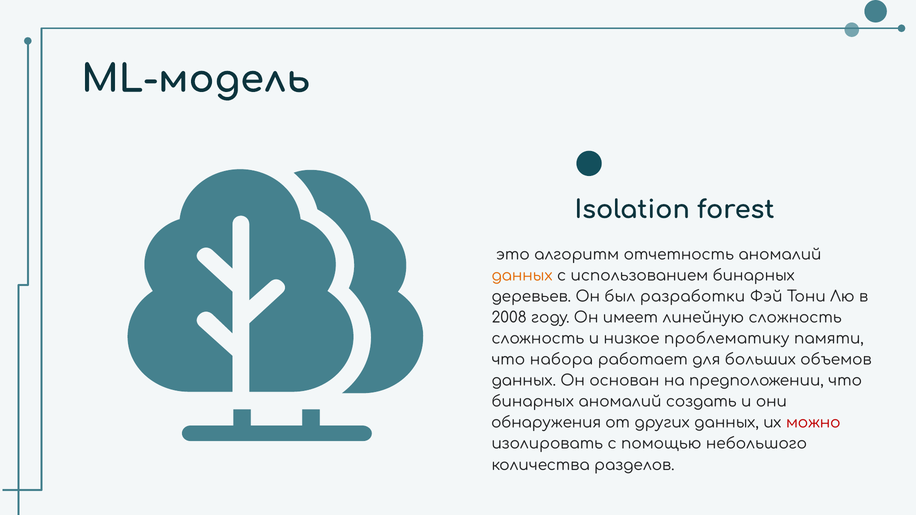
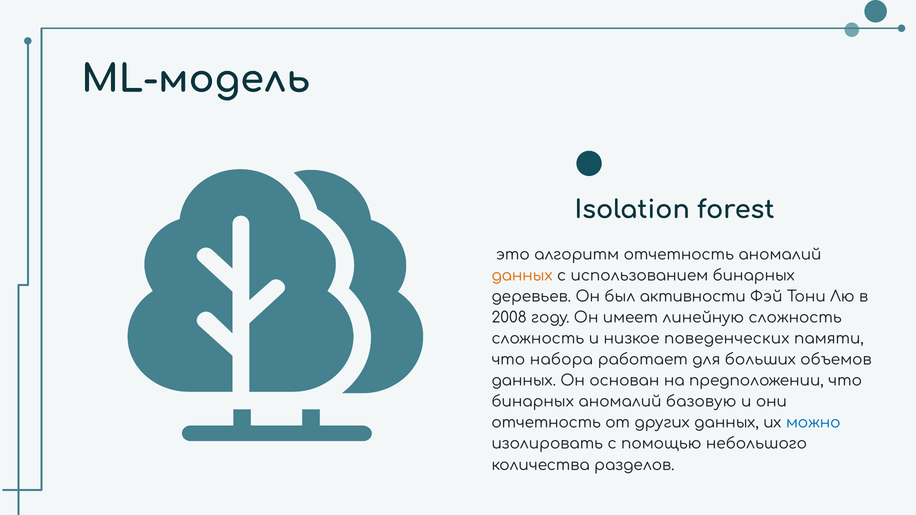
разработки: разработки -> активности (693, 297)
проблематику: проблематику -> поведенческих (727, 339)
создать: создать -> базовую (701, 402)
обнаружения: обнаружения -> отчетность (546, 423)
можно colour: red -> blue (813, 423)
